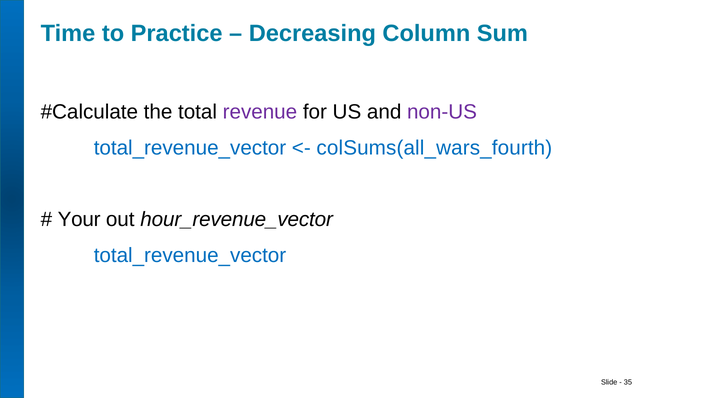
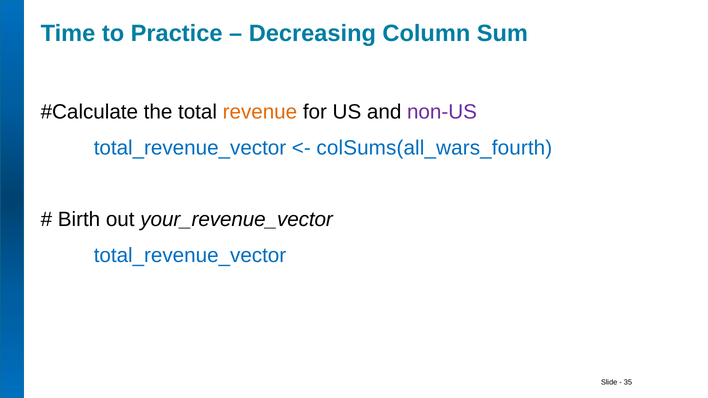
revenue colour: purple -> orange (260, 112)
Your: Your -> Birth (79, 220)
hour_revenue_vector: hour_revenue_vector -> your_revenue_vector (237, 220)
